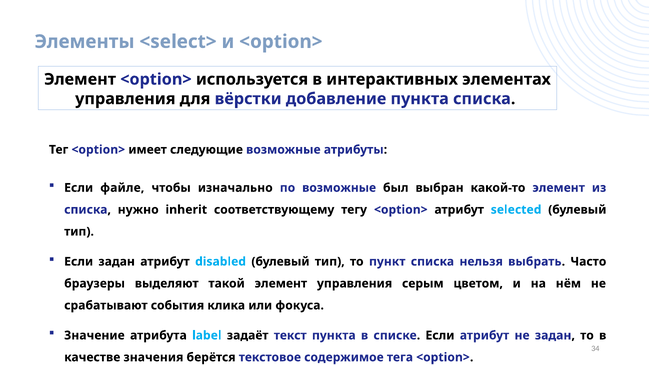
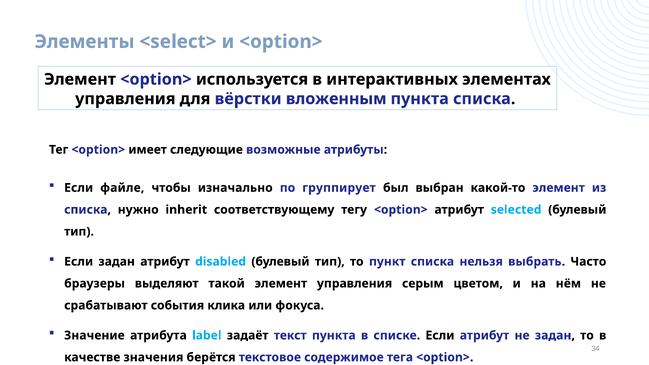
добавление: добавление -> вложенным (336, 99)
по возможные: возможные -> группирует (339, 188)
